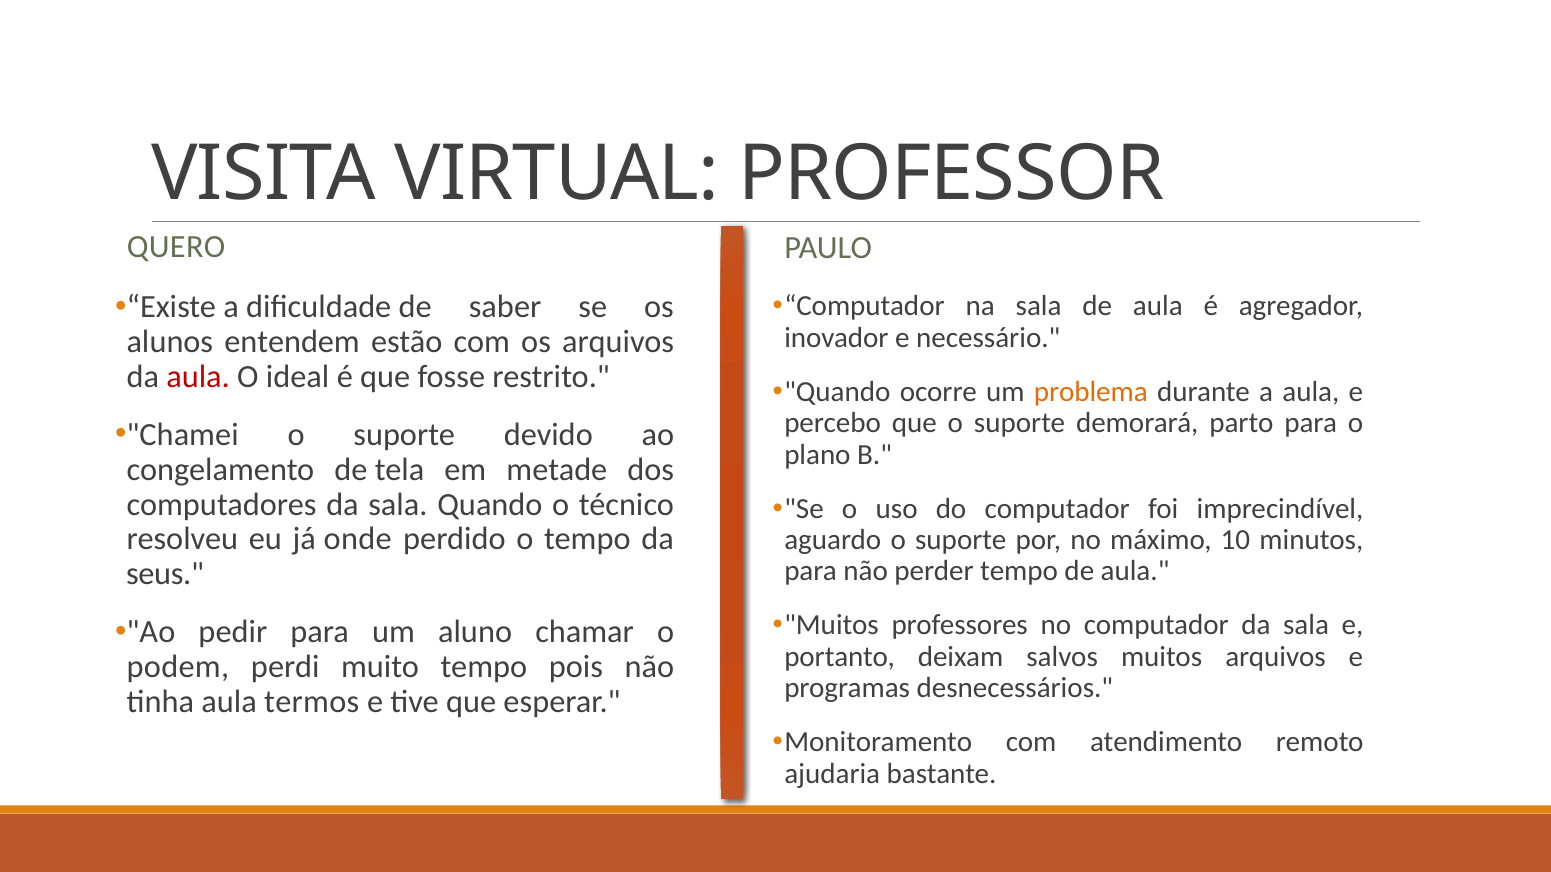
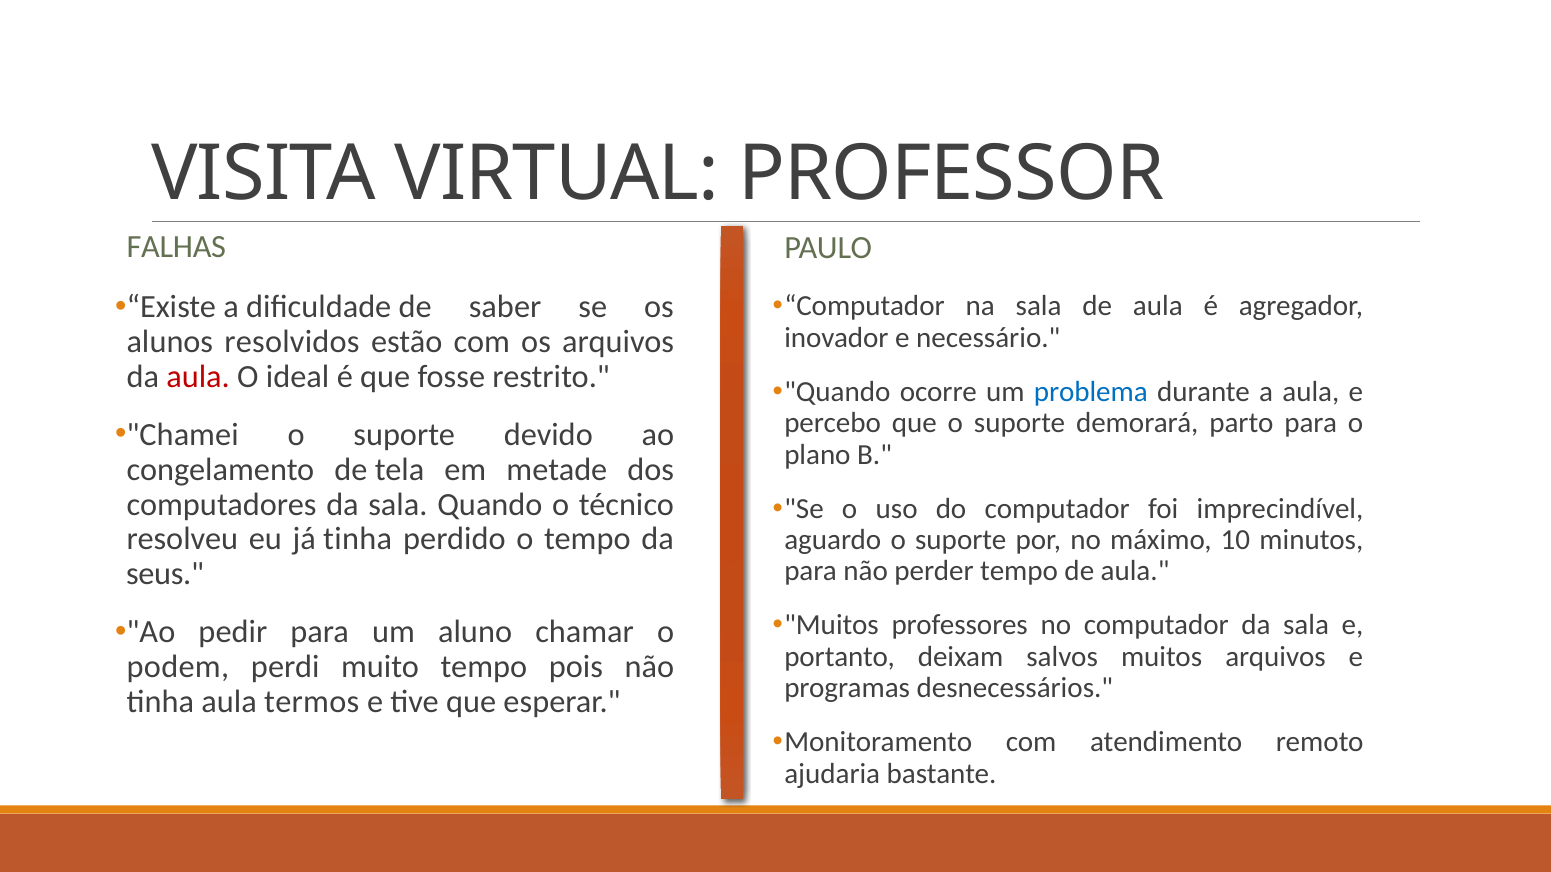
QUERO: QUERO -> FALHAS (176, 247)
entendem: entendem -> resolvidos (292, 342)
problema colour: orange -> blue (1091, 392)
já onde: onde -> tinha (358, 540)
